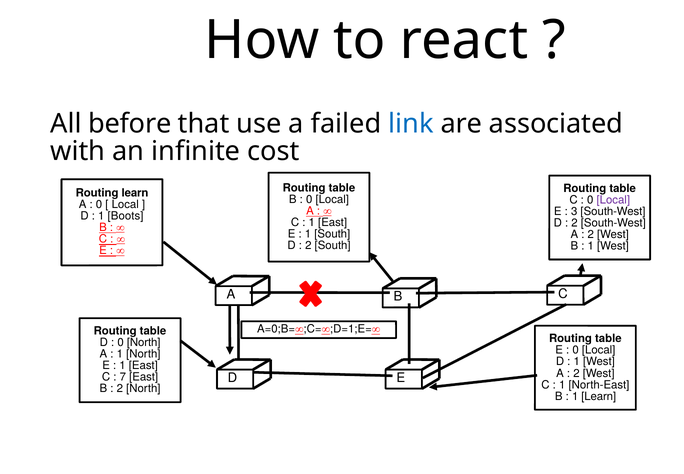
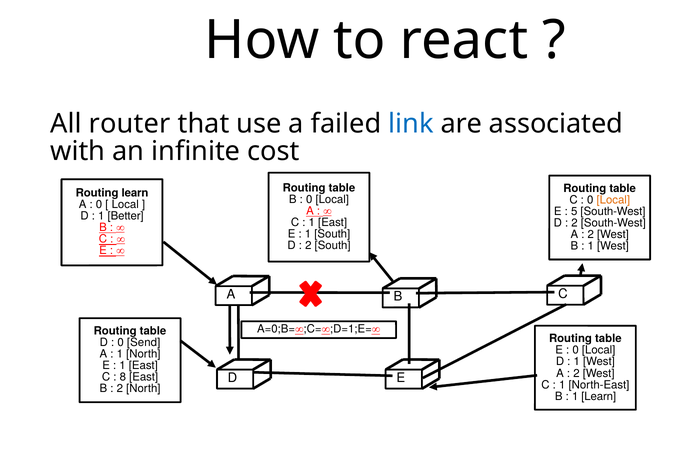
before: before -> router (130, 124)
Local colour: purple -> orange (613, 200)
3: 3 -> 5 (574, 211)
Boots: Boots -> Better (126, 216)
0 North: North -> Send (144, 342)
7: 7 -> 8 (123, 377)
